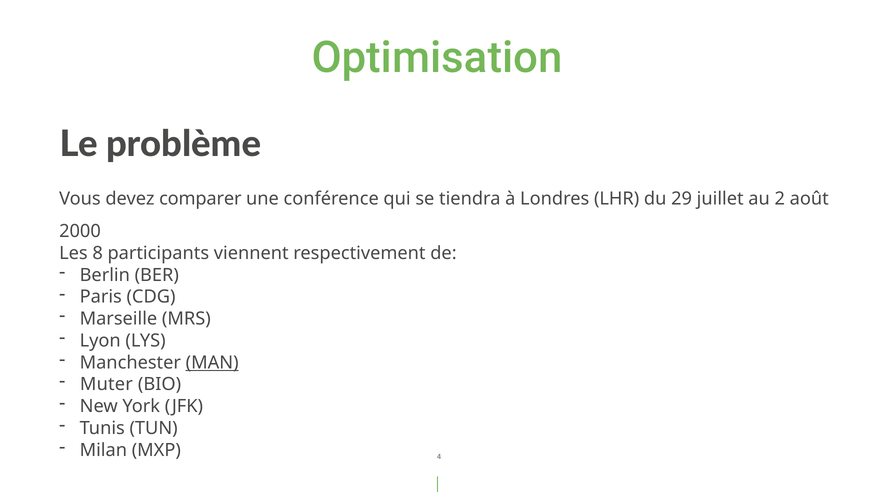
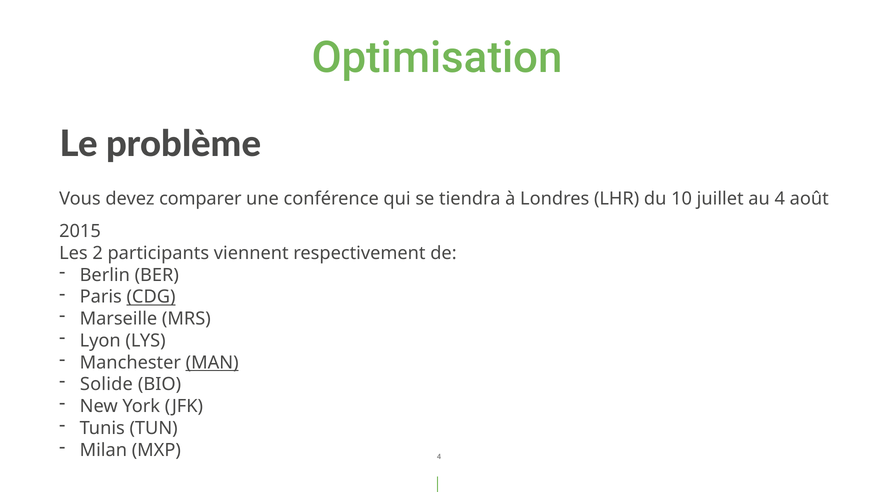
29: 29 -> 10 (682, 199)
au 2: 2 -> 4 (780, 199)
2000: 2000 -> 2015 (80, 231)
8: 8 -> 2 (98, 253)
CDG underline: none -> present (151, 297)
Muter: Muter -> Solide (106, 385)
